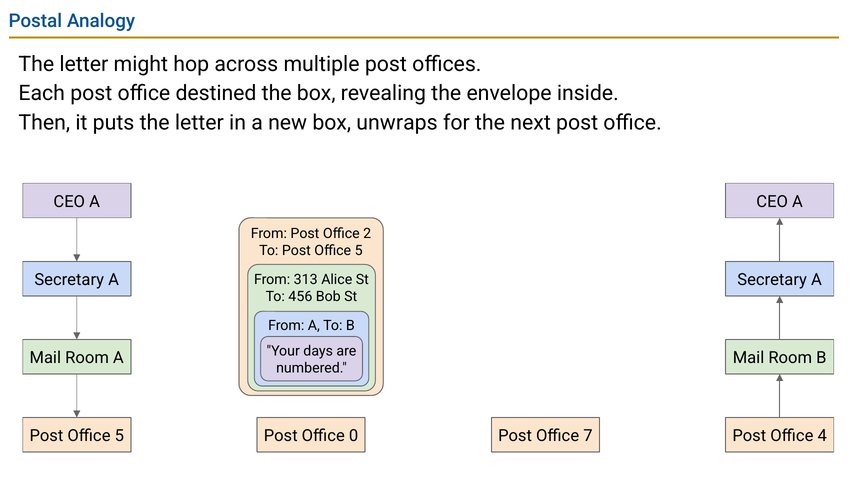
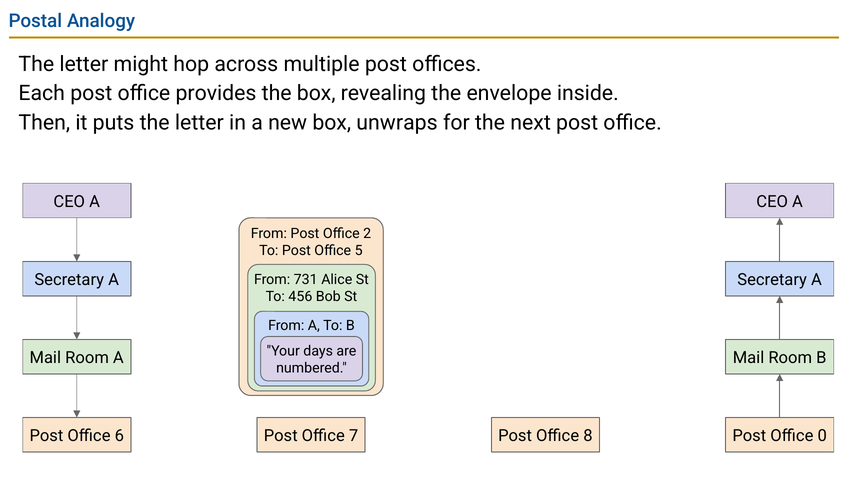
destined: destined -> provides (216, 93)
313: 313 -> 731 (306, 280)
5: 5 -> 6 (119, 436)
0: 0 -> 7 (354, 436)
7: 7 -> 8 (588, 436)
4: 4 -> 0 (822, 436)
